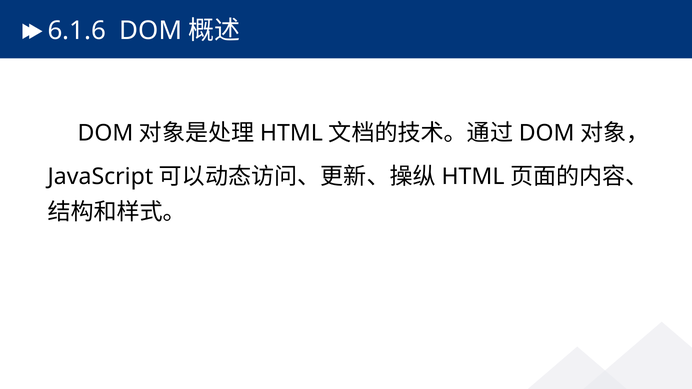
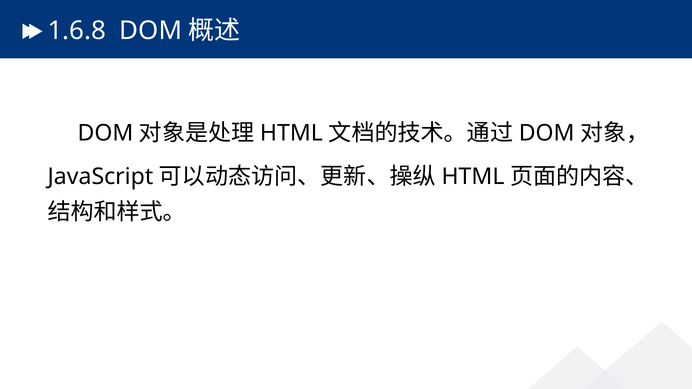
6.1.6: 6.1.6 -> 1.6.8 (77, 31)
